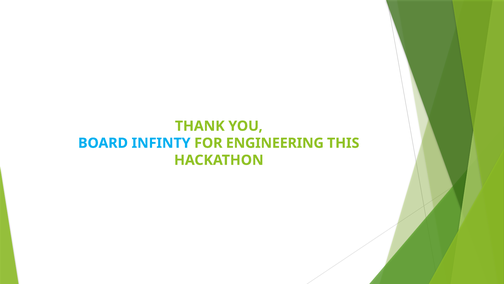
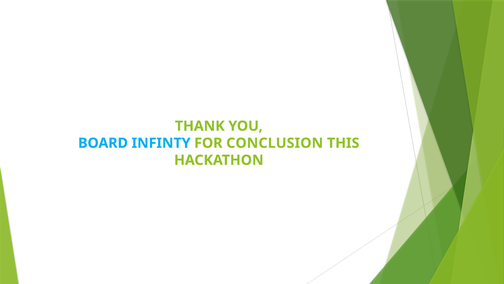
ENGINEERING: ENGINEERING -> CONCLUSION (275, 143)
